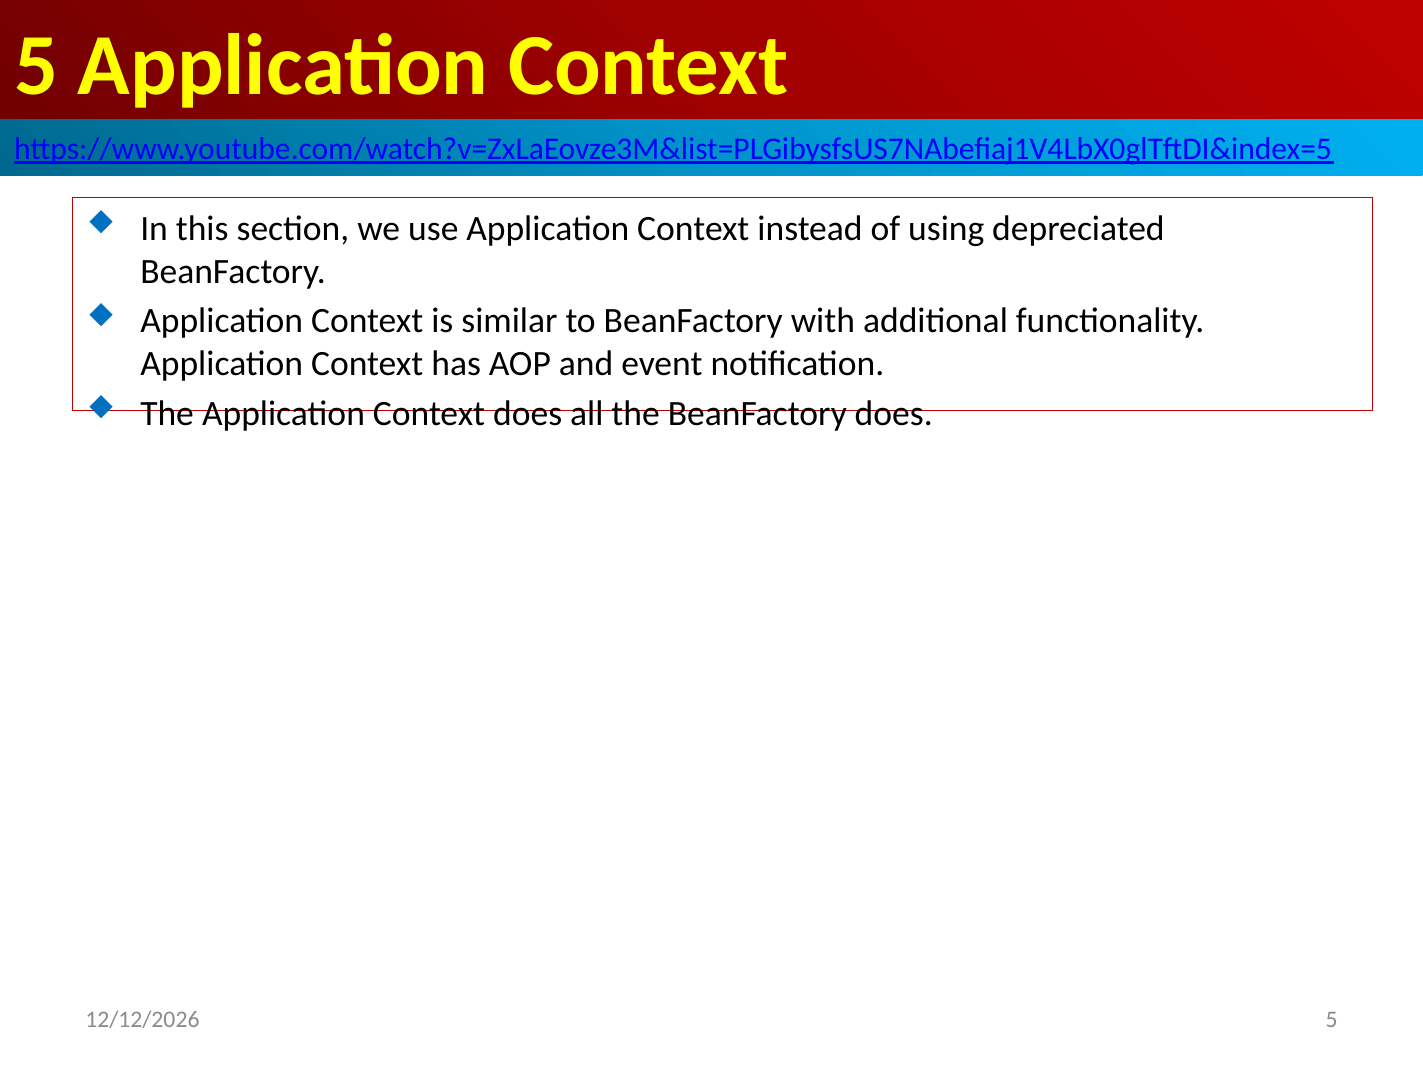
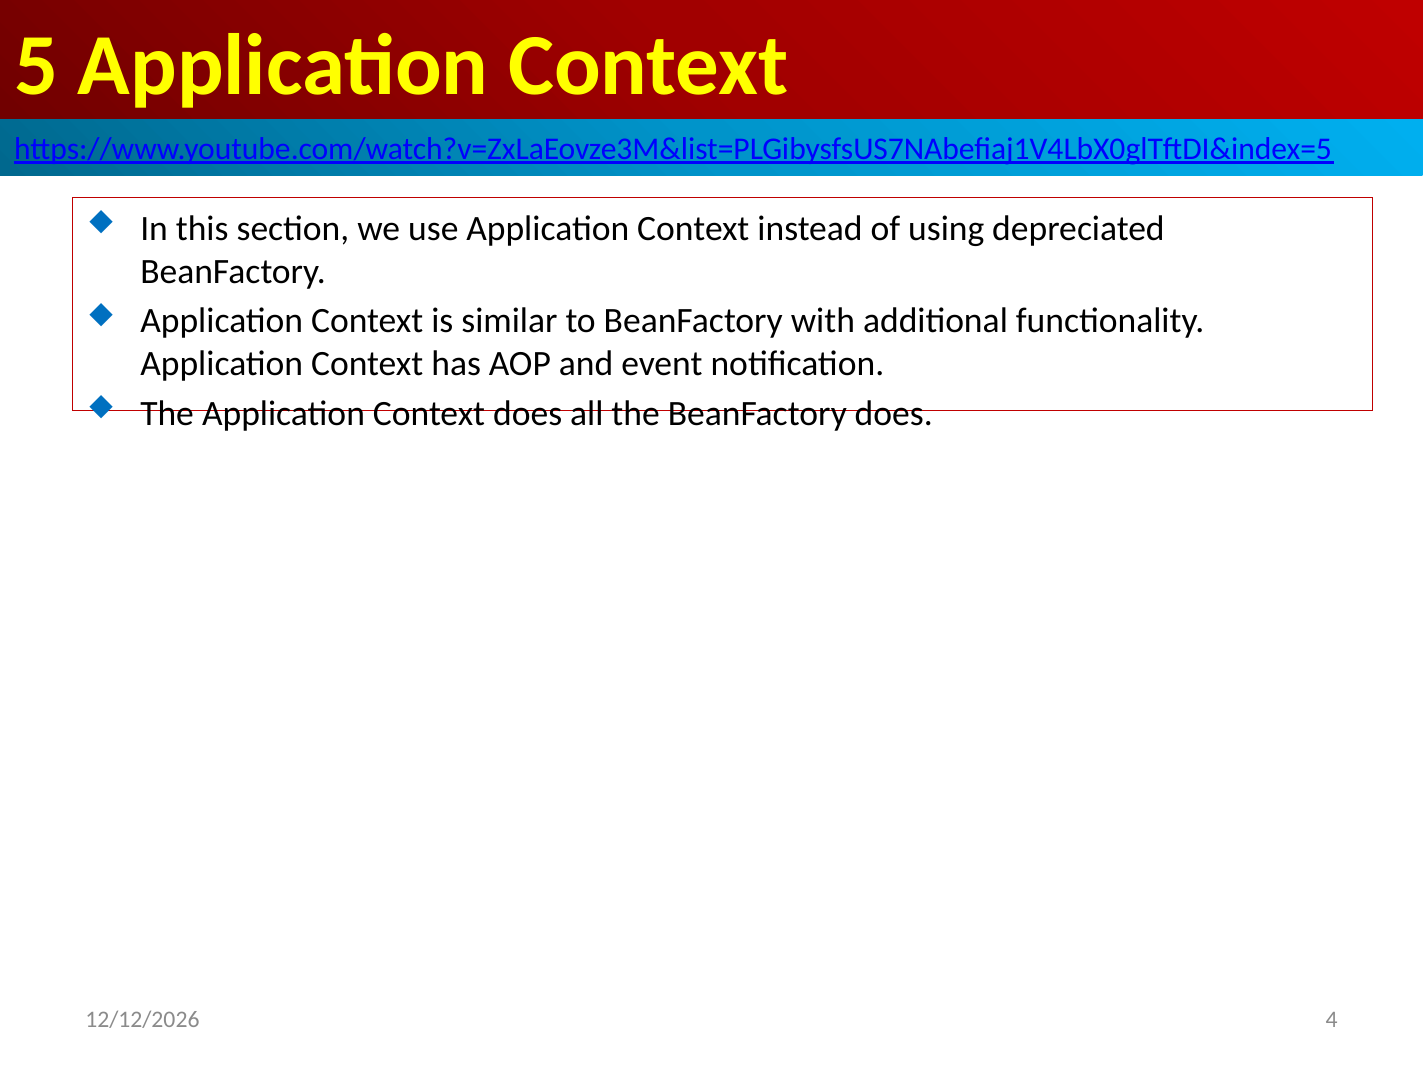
5: 5 -> 4 (1332, 1019)
